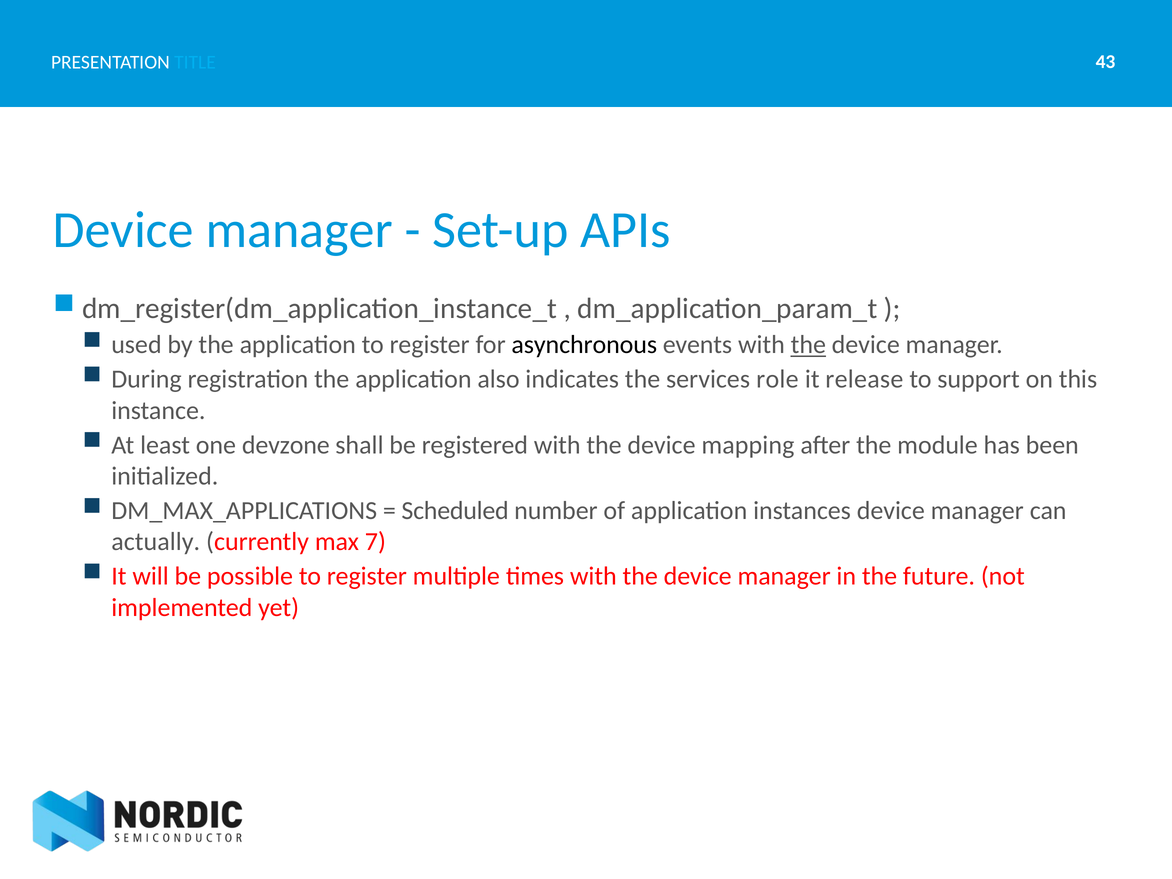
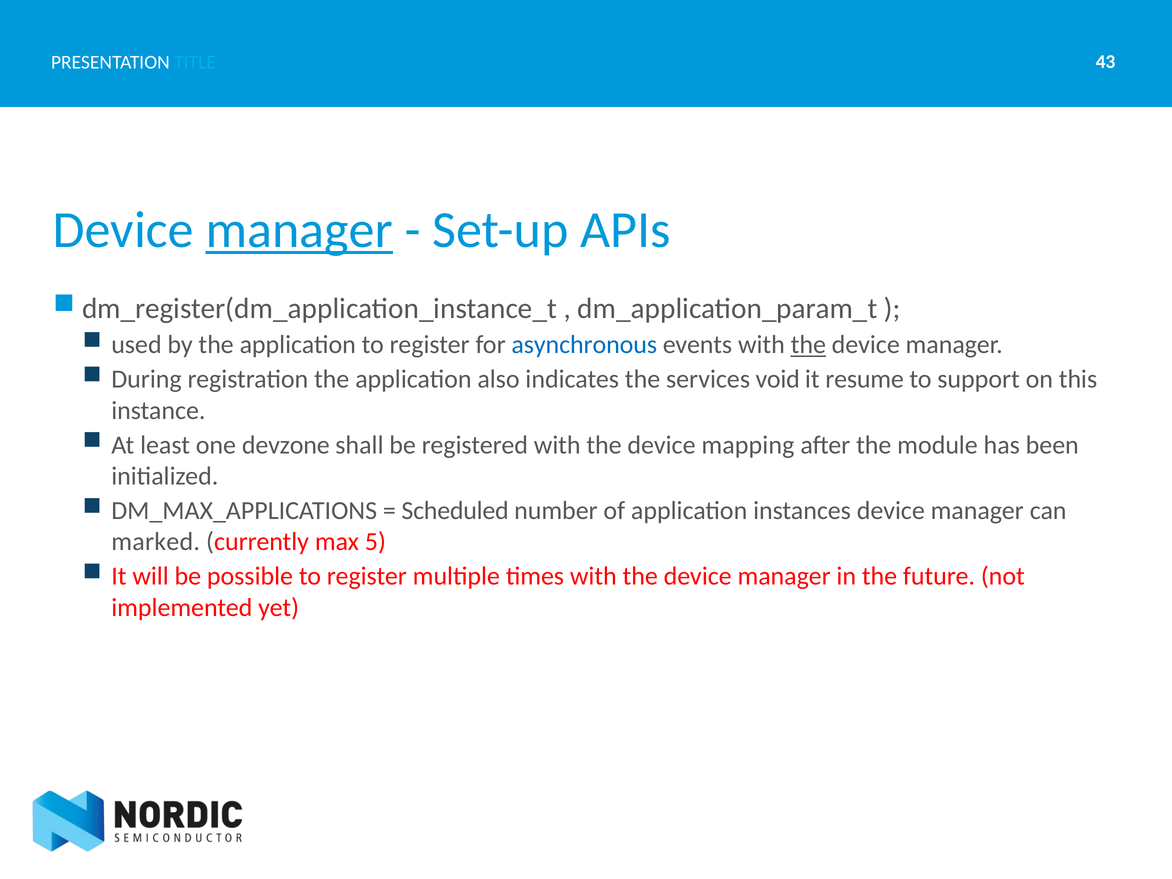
manager underline: none -> present (299, 230)
asynchronous colour: black -> blue (584, 345)
role: role -> void (778, 379)
release: release -> resume (865, 379)
actually: actually -> marked (156, 542)
7: 7 -> 5 (375, 542)
